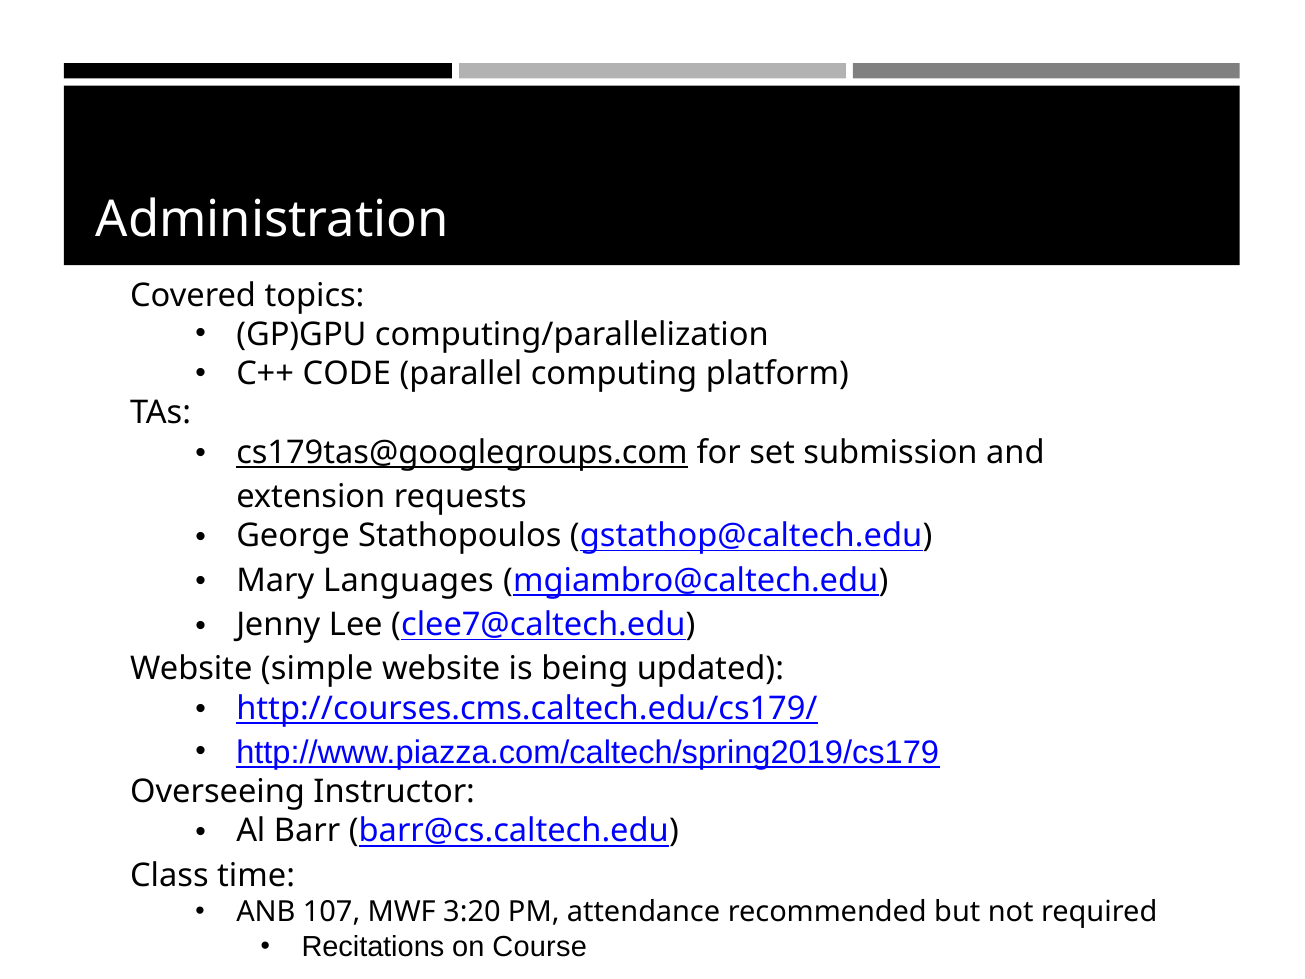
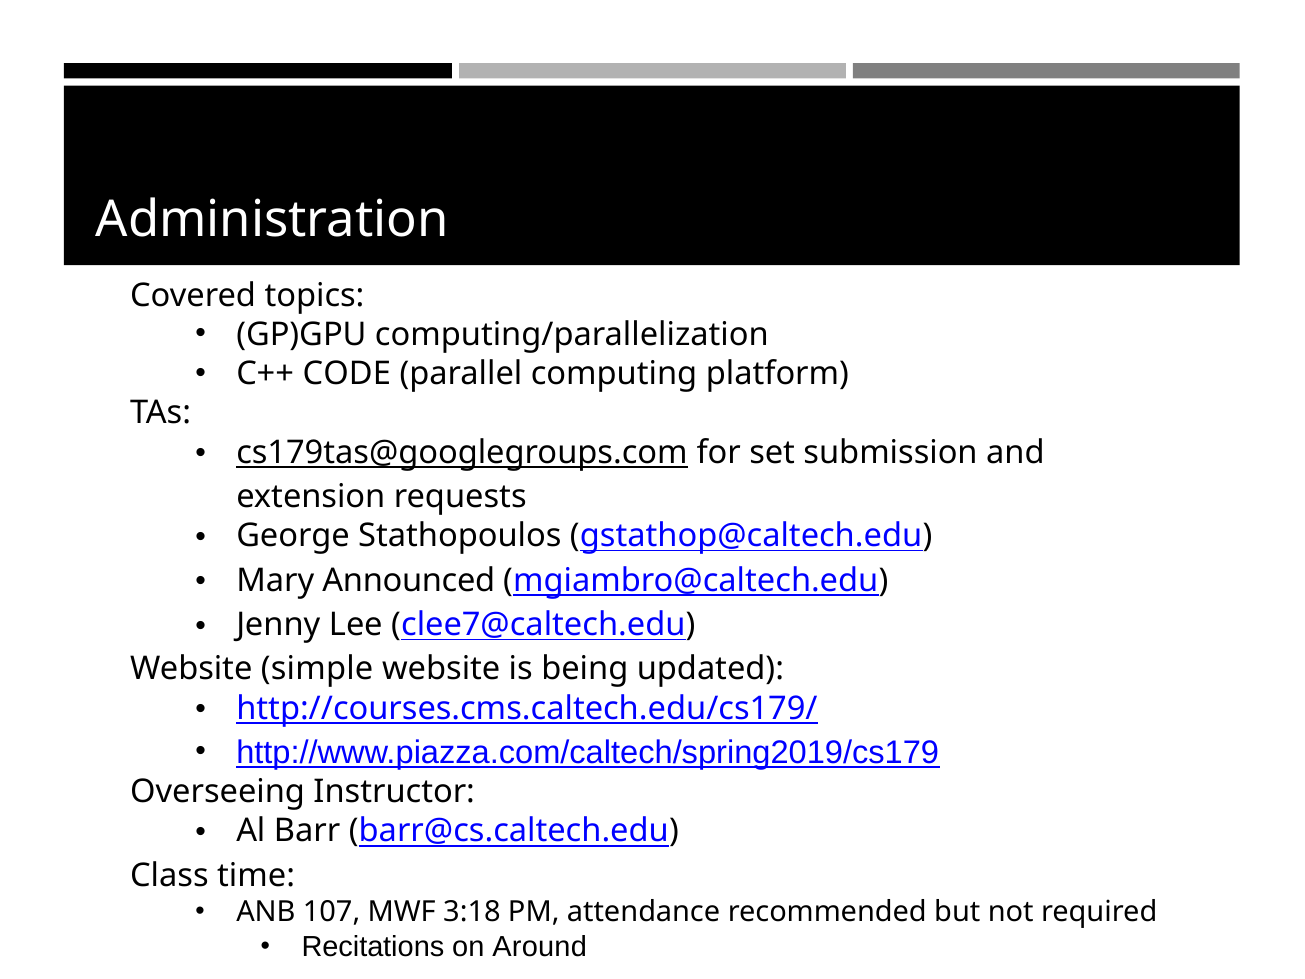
Languages: Languages -> Announced (409, 580)
3:20: 3:20 -> 3:18 (472, 912)
Course: Course -> Around (540, 947)
